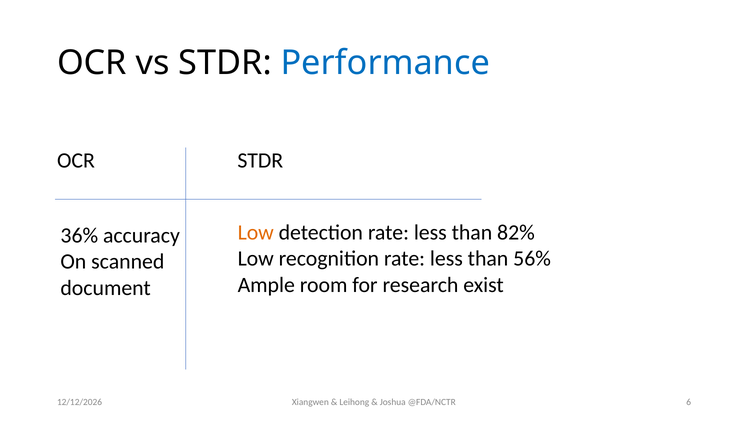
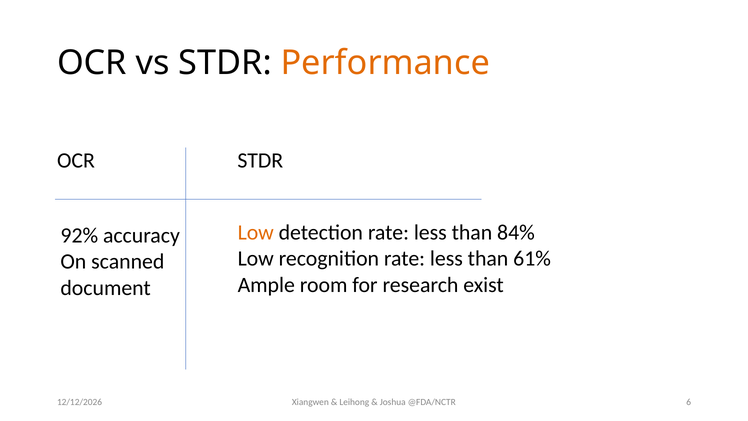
Performance colour: blue -> orange (385, 63)
82%: 82% -> 84% (516, 232)
36%: 36% -> 92% (79, 235)
56%: 56% -> 61% (532, 259)
